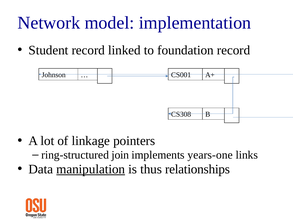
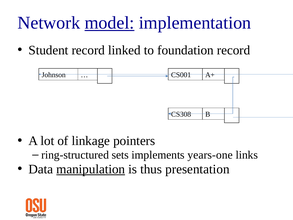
model underline: none -> present (109, 23)
join: join -> sets (120, 155)
relationships: relationships -> presentation (197, 169)
